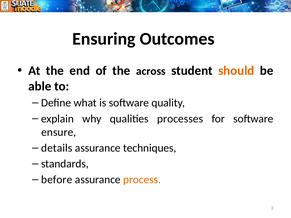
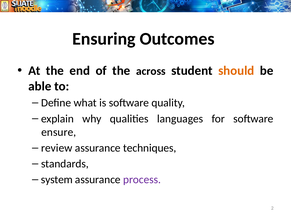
processes: processes -> languages (180, 119)
details: details -> review (57, 148)
before: before -> system (57, 180)
process colour: orange -> purple (142, 180)
